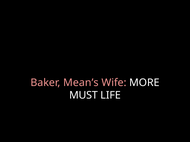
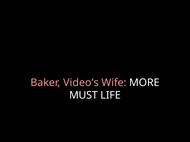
Mean’s: Mean’s -> Video’s (81, 83)
